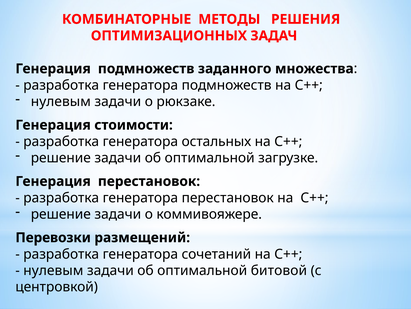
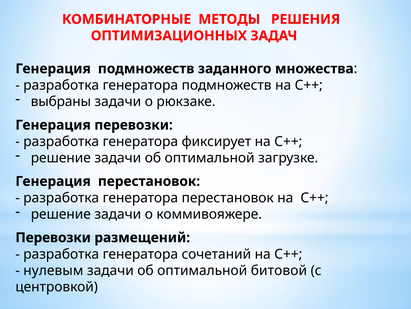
нулевым: нулевым -> выбраны (61, 101)
Генерация стоимости: стоимости -> перевозки (134, 125)
остальных: остальных -> фиксирует (216, 141)
